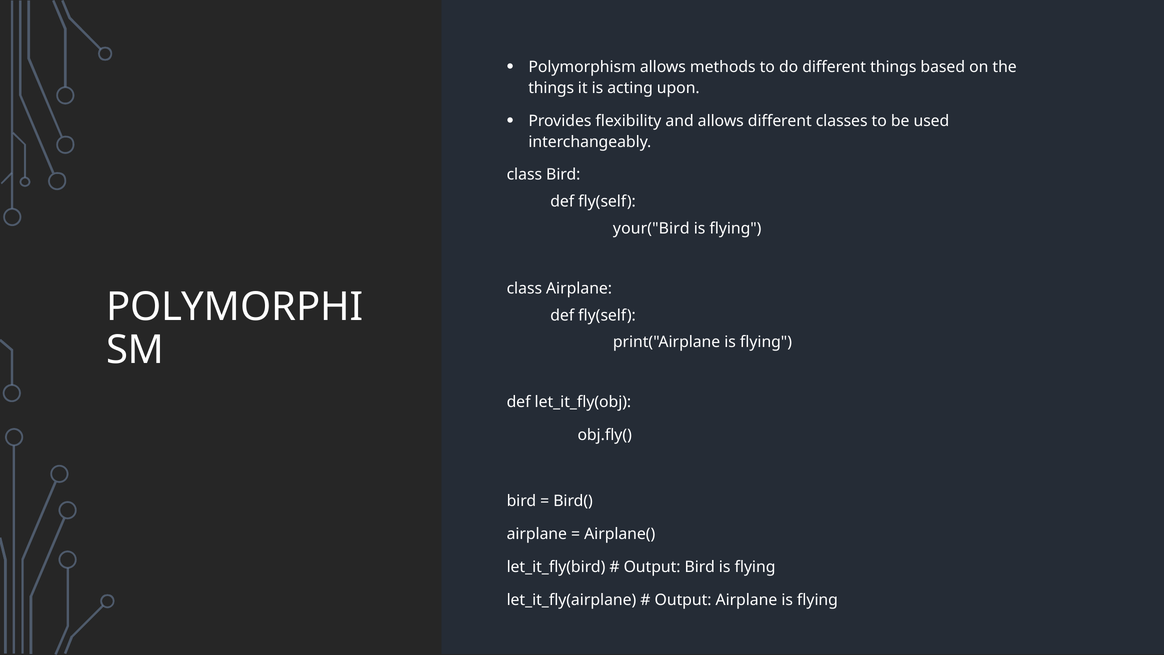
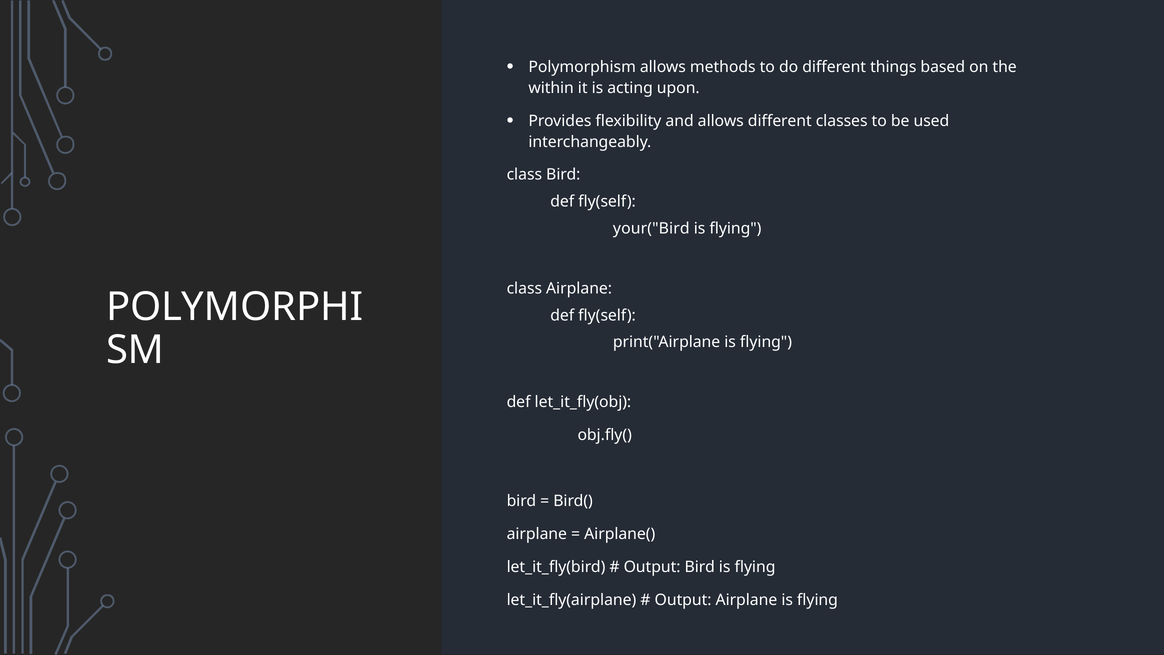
things: things -> within (551, 88)
